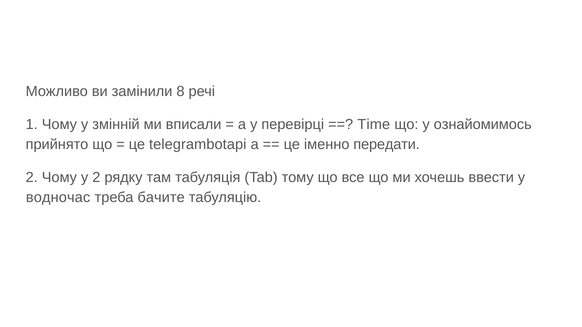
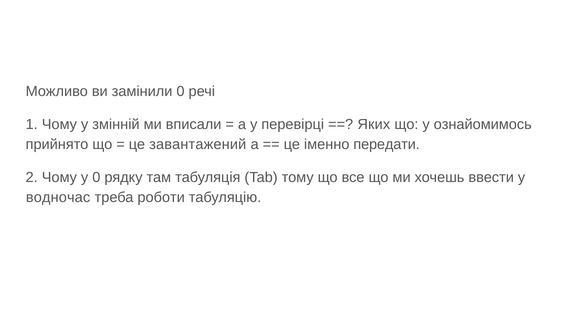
замінили 8: 8 -> 0 (180, 92)
Time: Time -> Яких (374, 125)
telegrambotapi: telegrambotapi -> завантажений (198, 145)
у 2: 2 -> 0 (96, 178)
бачите: бачите -> роботи (161, 198)
